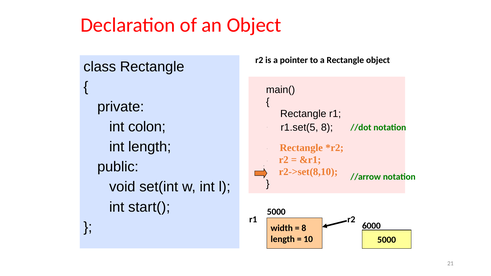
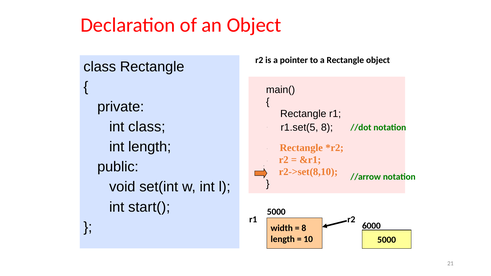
int colon: colon -> class (147, 127)
